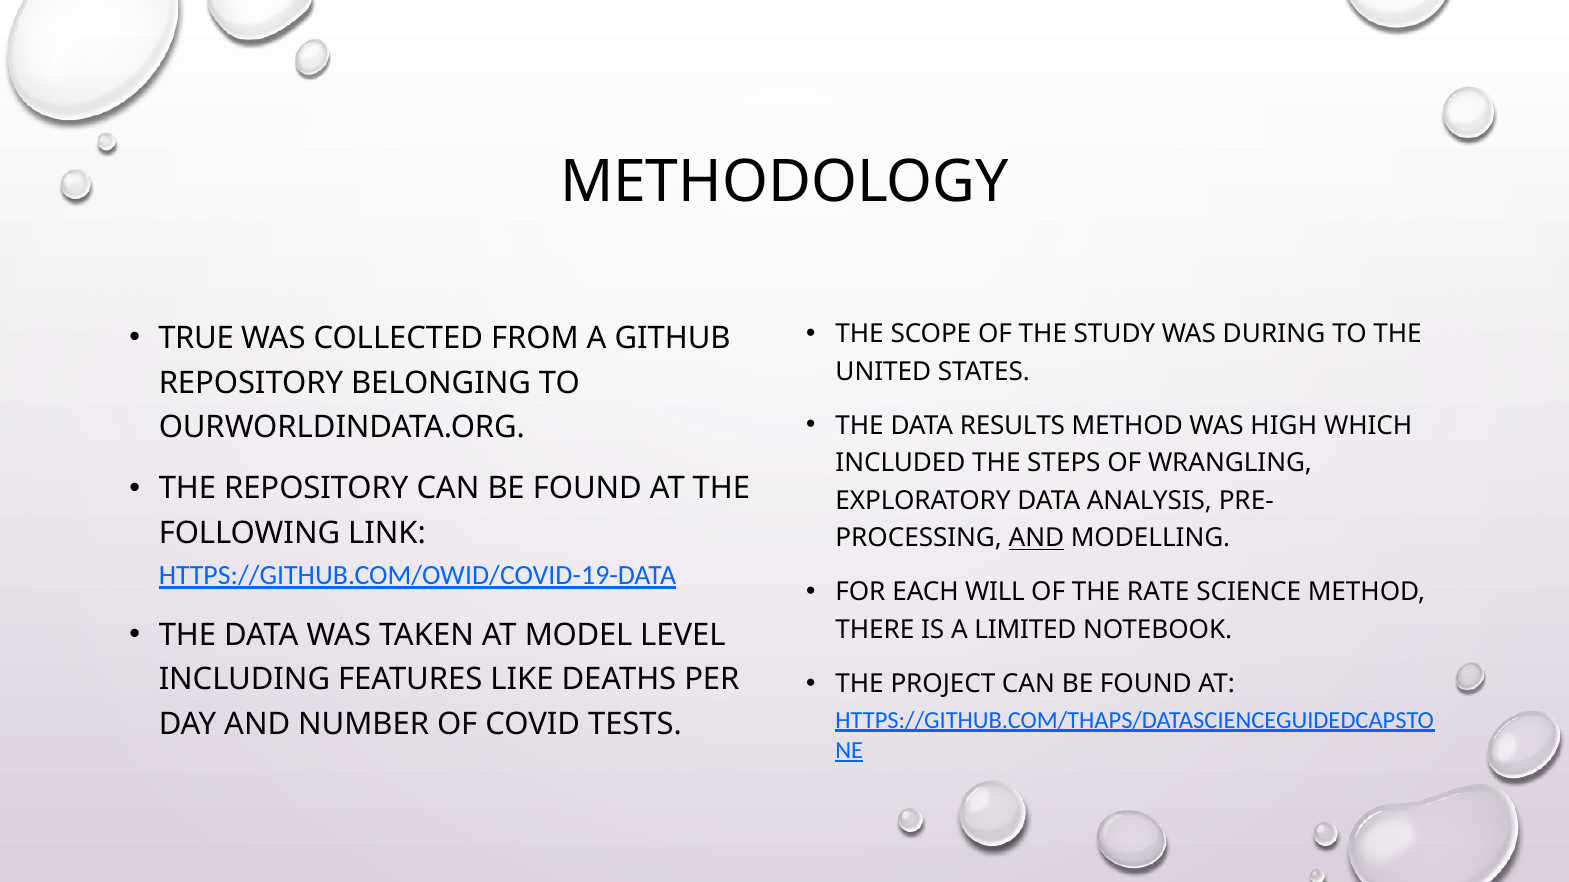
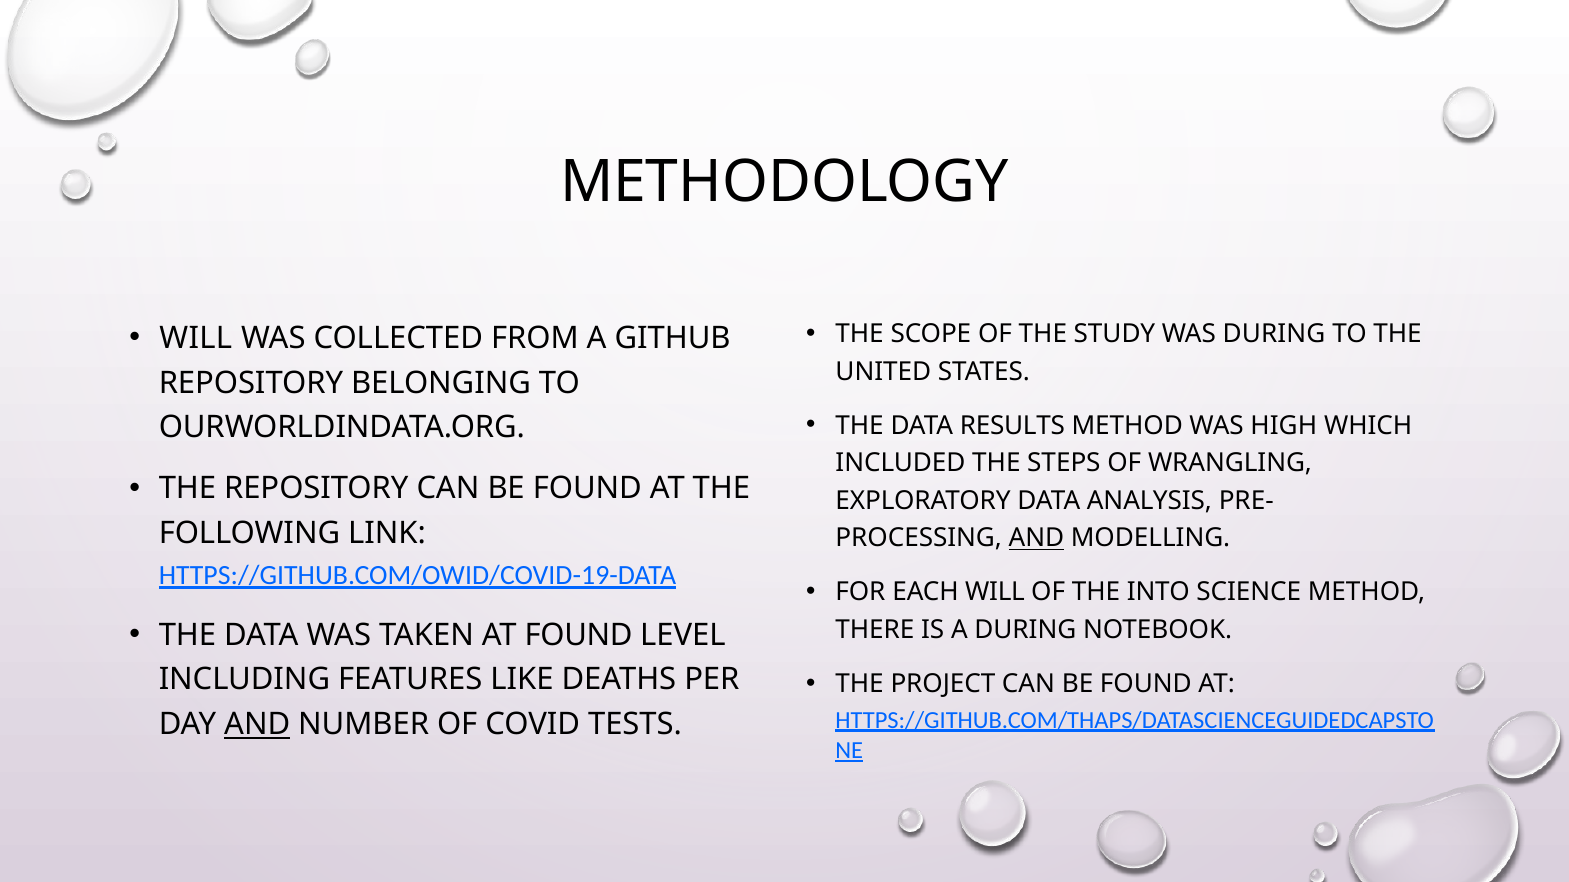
TRUE: TRUE -> WILL (196, 339)
RATE: RATE -> INTO (1158, 593)
AT MODEL: MODEL -> FOUND (579, 635)
A LIMITED: LIMITED -> DURING (1025, 630)
AND underline: none -> present (257, 725)
